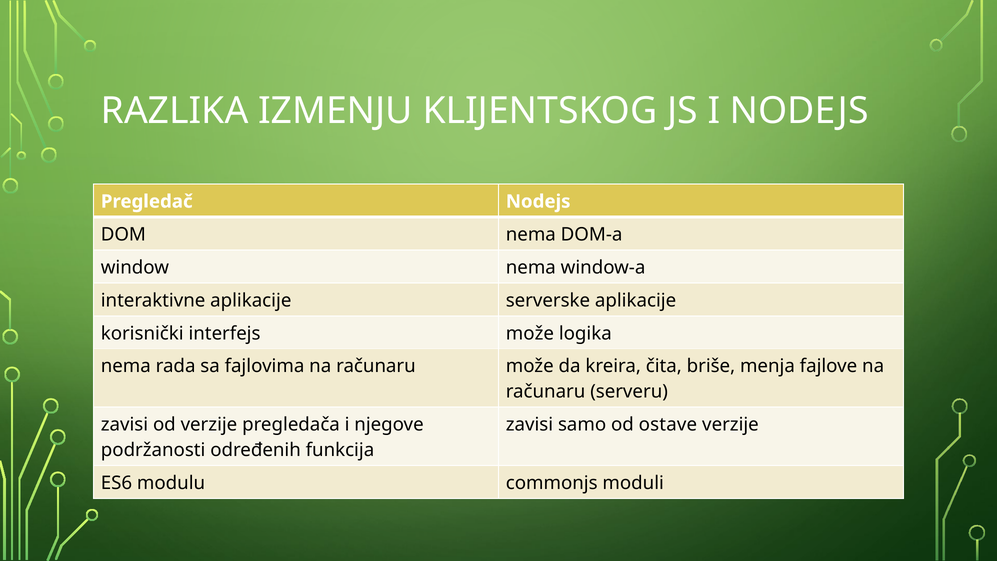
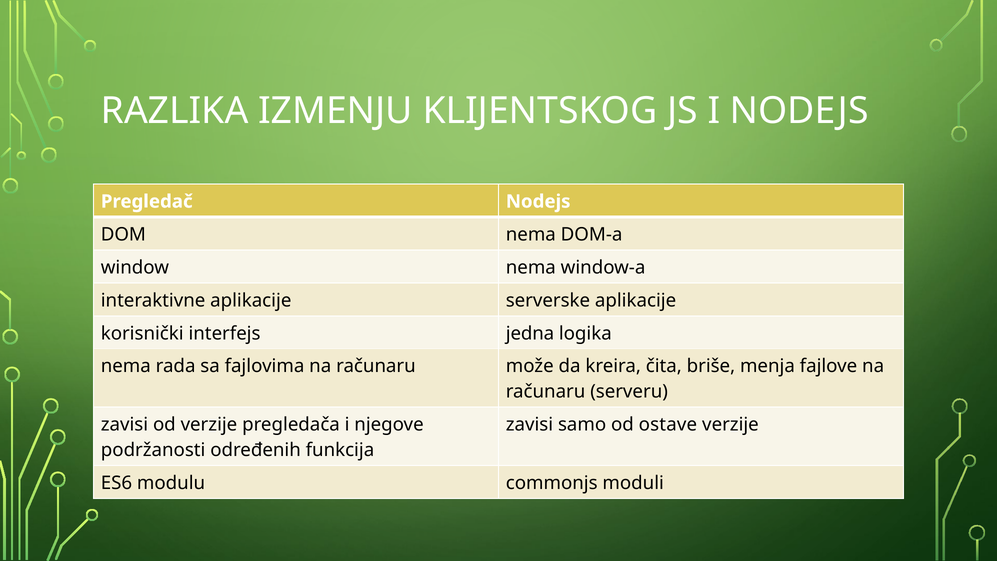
interfejs može: može -> jedna (530, 333)
